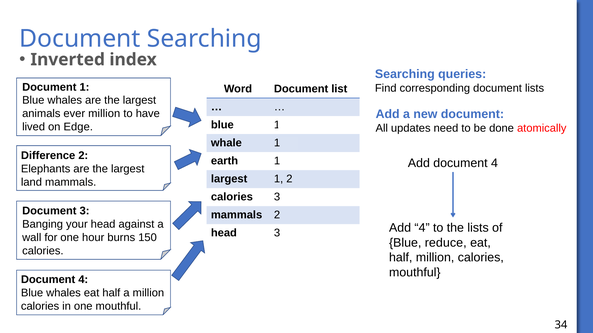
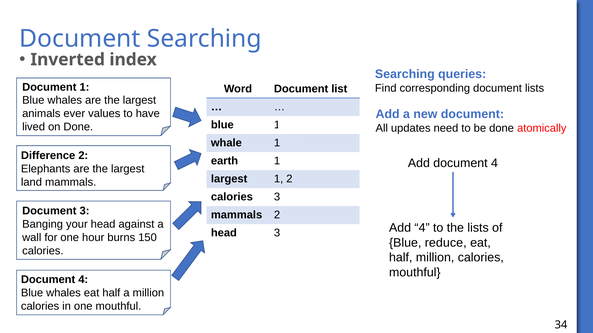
ever million: million -> values (104, 114)
on Edge: Edge -> Done (78, 127)
